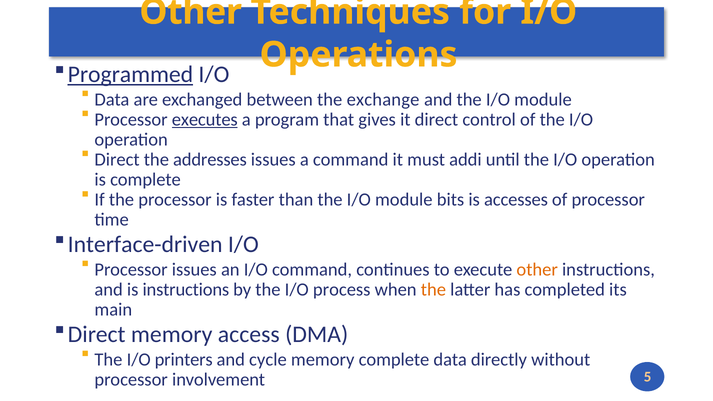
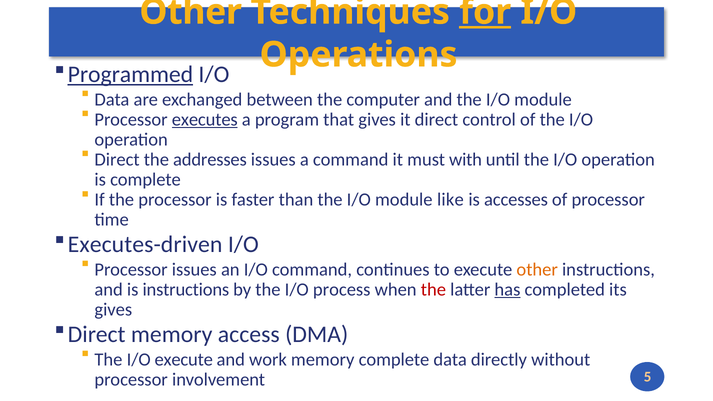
for underline: none -> present (485, 12)
exchange: exchange -> computer (383, 99)
addi: addi -> with (466, 160)
bits: bits -> like (450, 200)
Interface-driven: Interface-driven -> Executes-driven (145, 245)
the colour: orange -> red (433, 290)
has underline: none -> present (507, 290)
main: main -> gives (113, 310)
I/O printers: printers -> execute (184, 359)
cycle: cycle -> work (268, 359)
